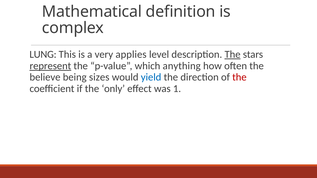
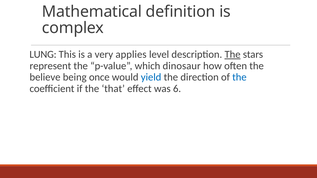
represent underline: present -> none (50, 66)
anything: anything -> dinosaur (182, 66)
sizes: sizes -> once (99, 77)
the colour: red -> blue (239, 77)
only: only -> that (113, 89)
1: 1 -> 6 (177, 89)
